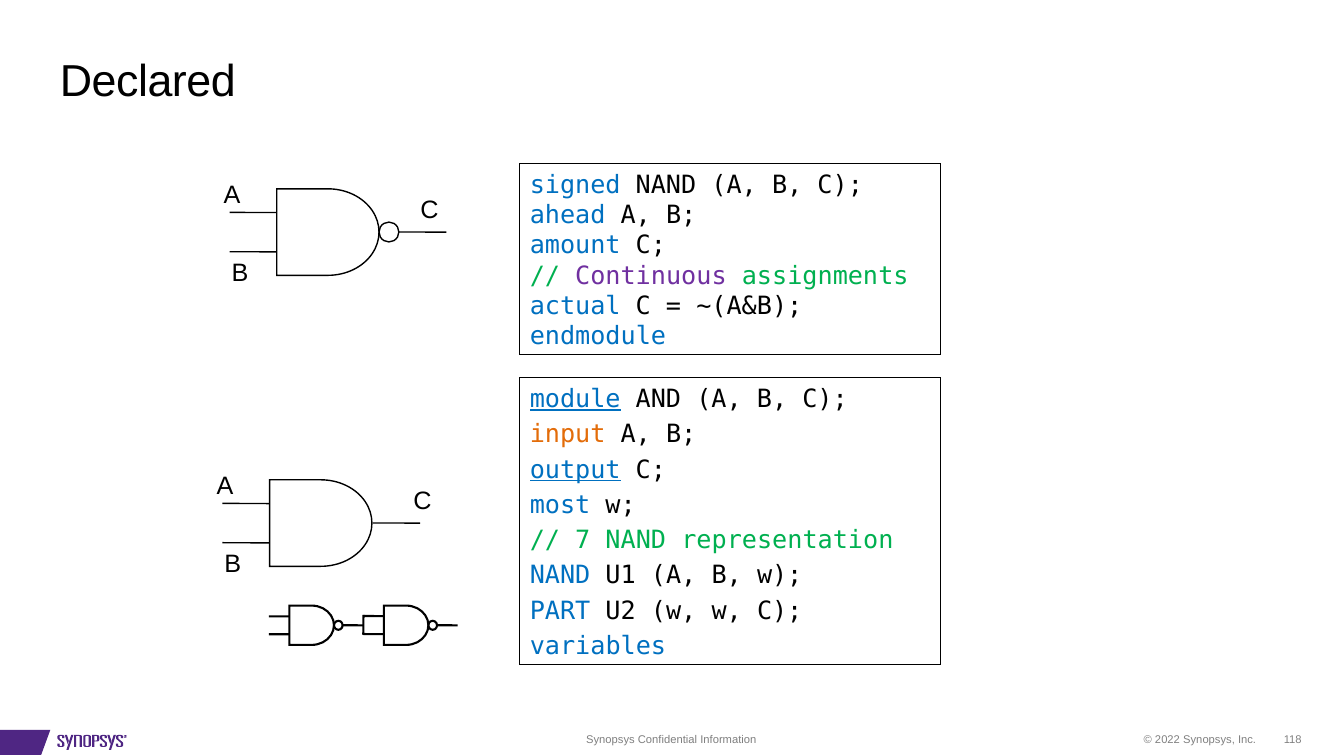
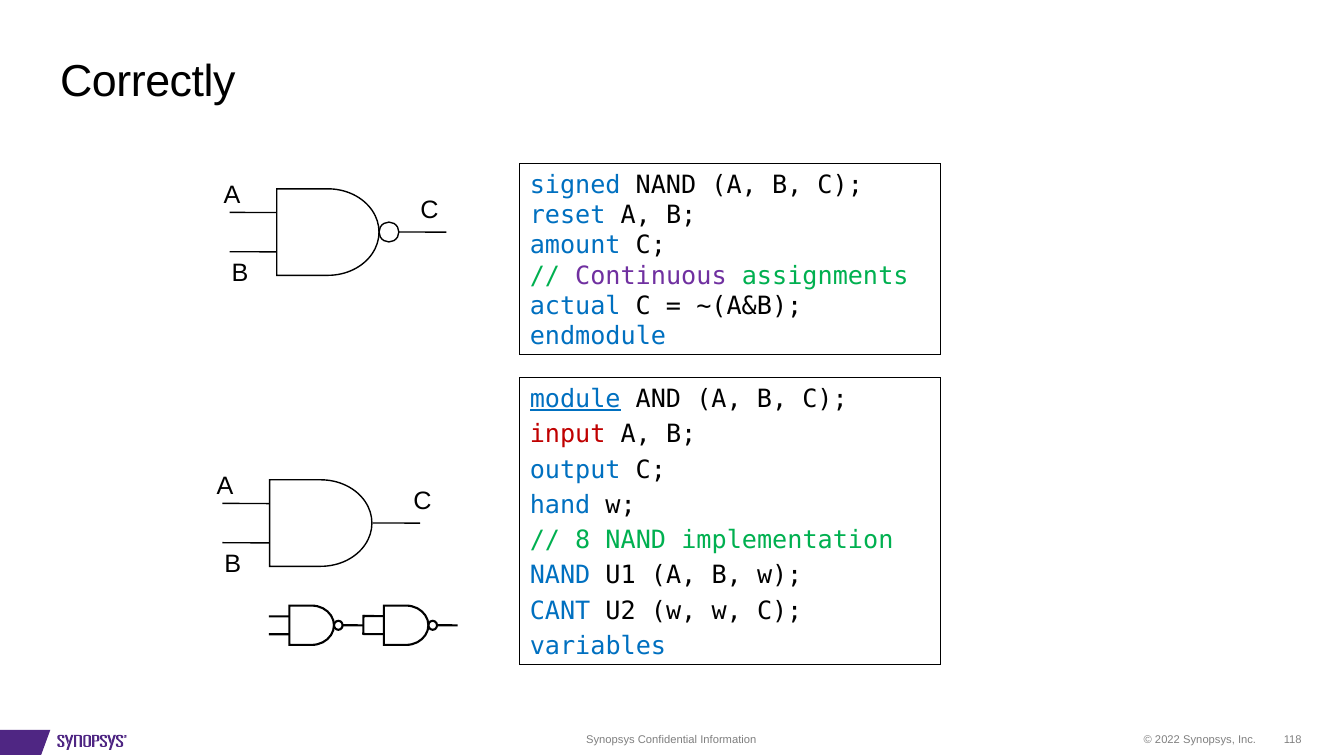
Declared: Declared -> Correctly (148, 82)
ahead: ahead -> reset (568, 216)
input colour: orange -> red (568, 435)
output underline: present -> none (575, 470)
most: most -> hand (560, 505)
7: 7 -> 8 (583, 541)
representation: representation -> implementation (787, 541)
PART: PART -> CANT (560, 611)
